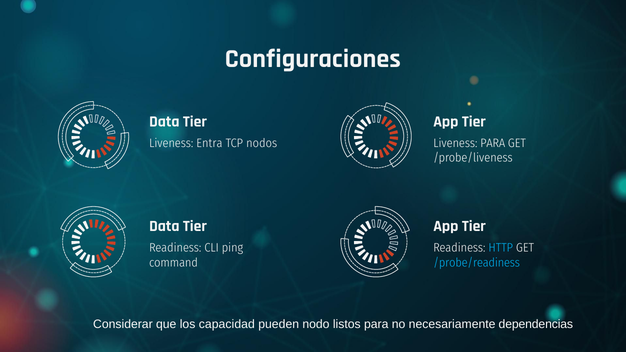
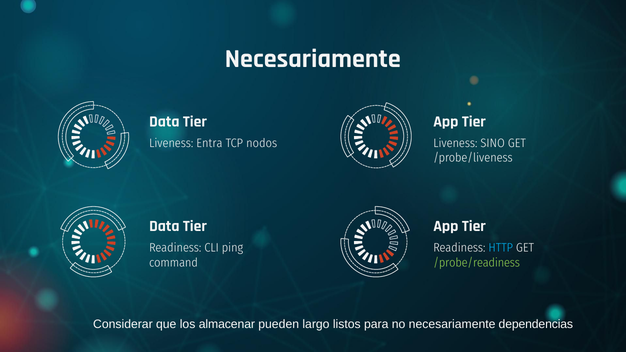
Configuraciones: Configuraciones -> Necesariamente (313, 59)
Liveness PARA: PARA -> SINO (493, 143)
/probe/readiness colour: light blue -> light green (477, 263)
capacidad: capacidad -> almacenar (227, 324)
nodo: nodo -> largo (316, 324)
